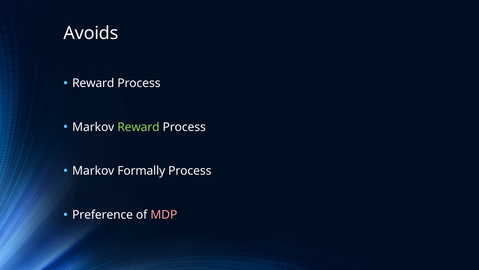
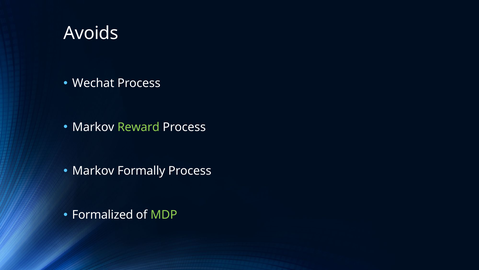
Reward: Reward -> Wechat (93, 83)
Preference: Preference -> Formalized (103, 215)
MDP colour: pink -> light green (164, 215)
